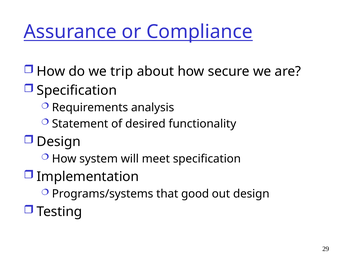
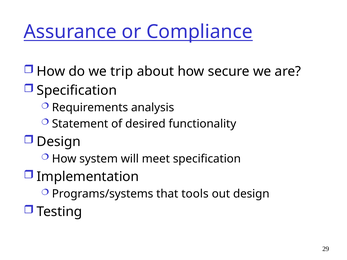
good: good -> tools (195, 194)
